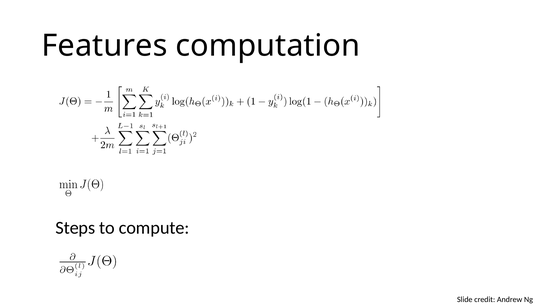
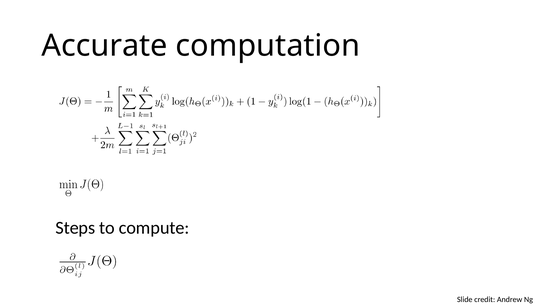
Features: Features -> Accurate (105, 46)
